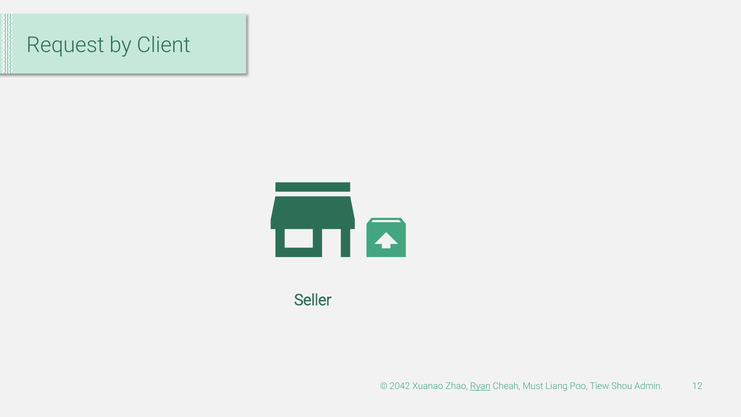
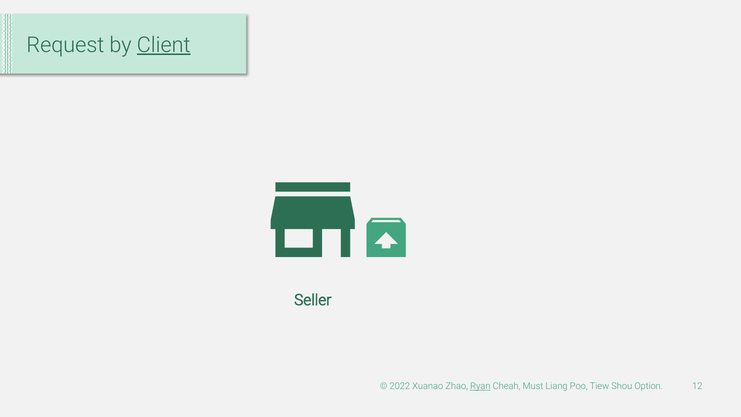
Client underline: none -> present (164, 45)
2042: 2042 -> 2022 (400, 386)
Admin: Admin -> Option (649, 386)
